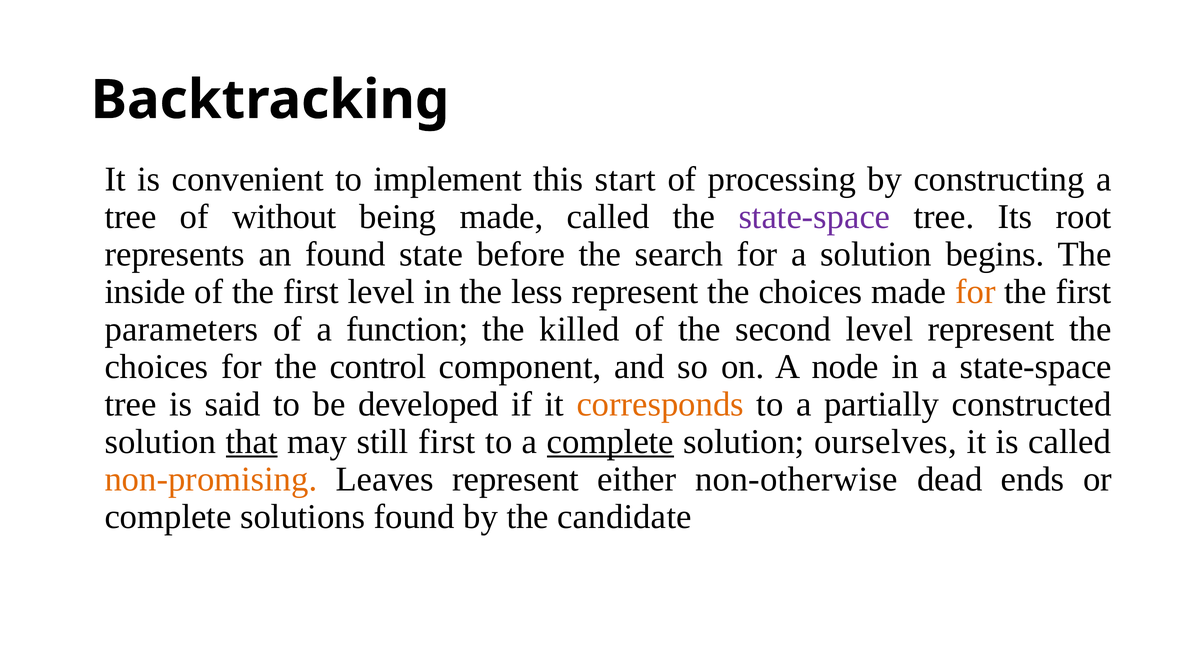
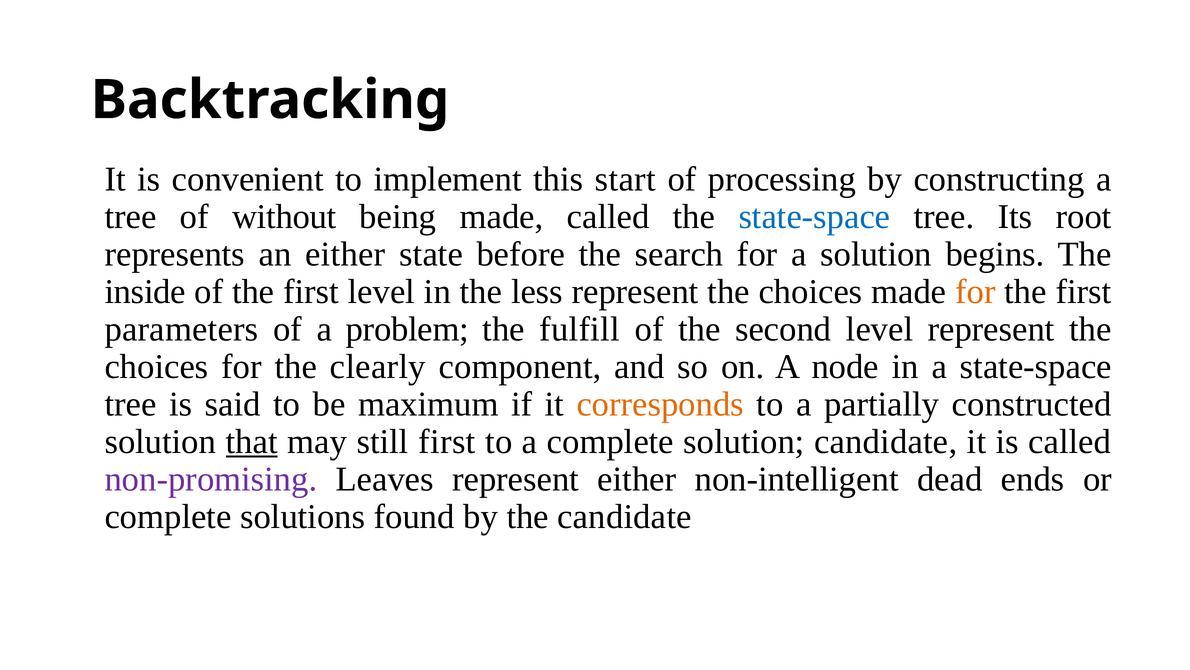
state-space colour: purple -> blue (814, 216)
an found: found -> either (345, 254)
function: function -> problem (407, 329)
killed: killed -> fulfill (580, 329)
control: control -> clearly (378, 366)
developed: developed -> maximum (428, 404)
complete underline: present -> none (610, 441)
solution ourselves: ourselves -> candidate (886, 441)
non-promising colour: orange -> purple (211, 479)
non-otherwise: non-otherwise -> non-intelligent (797, 479)
